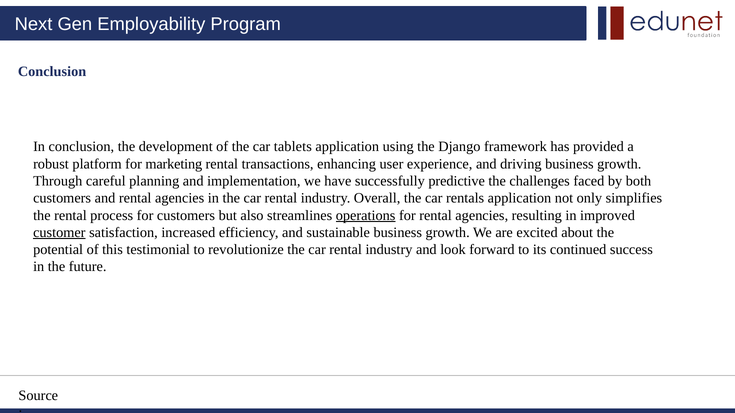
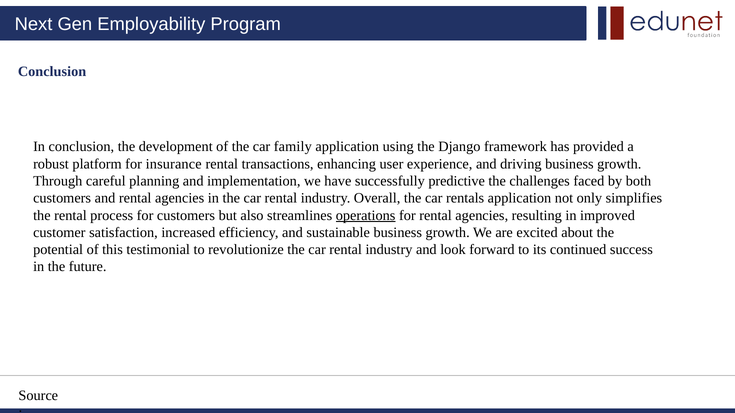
tablets: tablets -> family (293, 147)
marketing: marketing -> insurance (174, 164)
customer underline: present -> none (59, 233)
